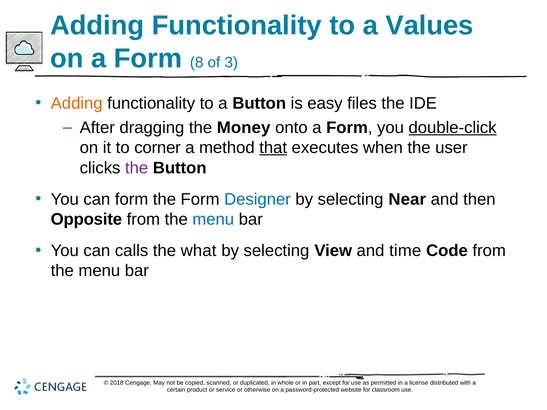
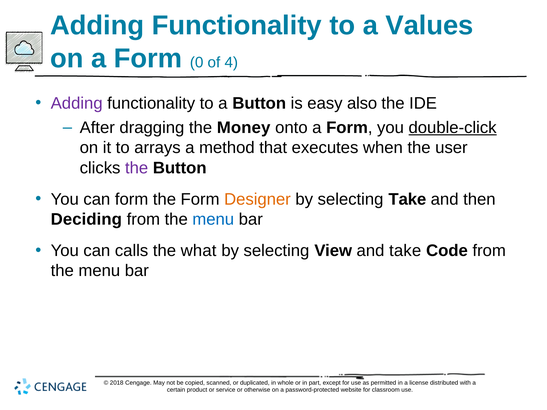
8: 8 -> 0 (197, 62)
3: 3 -> 4 (231, 62)
Adding colour: orange -> purple (77, 103)
files: files -> also (362, 103)
corner: corner -> arrays (157, 148)
that underline: present -> none (273, 148)
Designer colour: blue -> orange (257, 199)
selecting Near: Near -> Take (407, 199)
Opposite: Opposite -> Deciding (86, 219)
and time: time -> take (405, 251)
